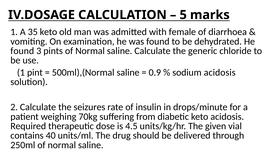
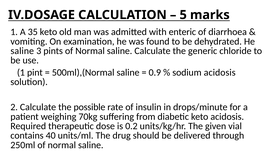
female: female -> enteric (182, 32)
found: found -> saline (22, 51)
seizures: seizures -> possible (89, 107)
4.5: 4.5 -> 0.2 (131, 126)
